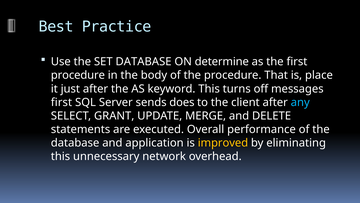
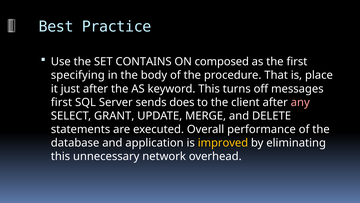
SET DATABASE: DATABASE -> CONTAINS (144, 62)
determine: determine -> composed (222, 62)
procedure: procedure -> specifying (78, 75)
any colour: light blue -> pink (300, 102)
